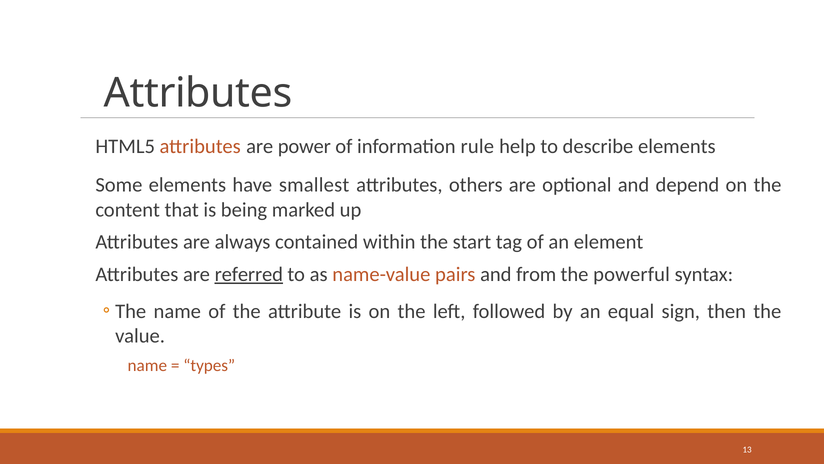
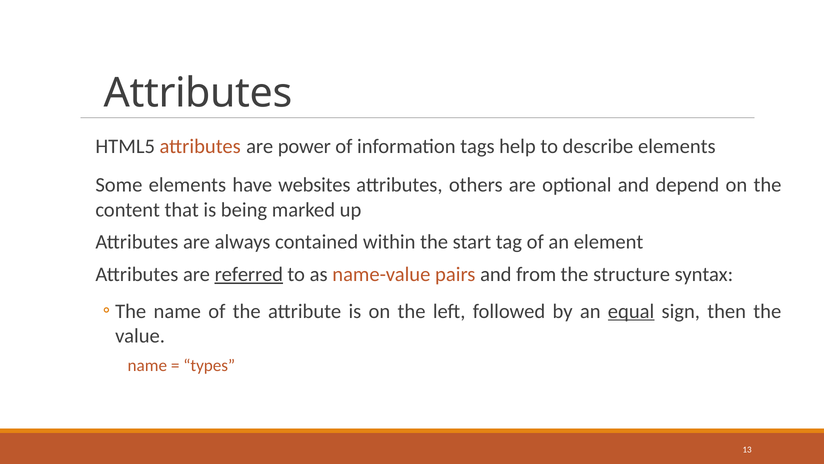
rule: rule -> tags (477, 146)
smallest: smallest -> websites (314, 185)
powerful: powerful -> structure (632, 274)
equal underline: none -> present (631, 311)
